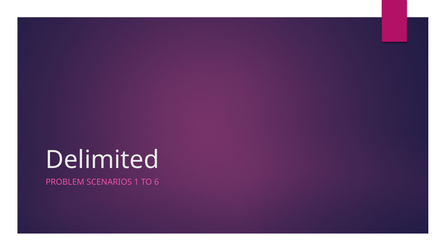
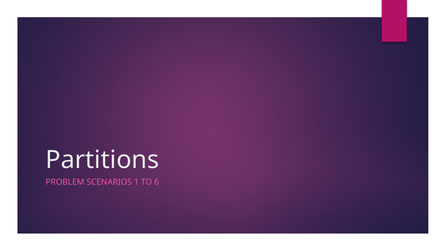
Delimited: Delimited -> Partitions (102, 160)
